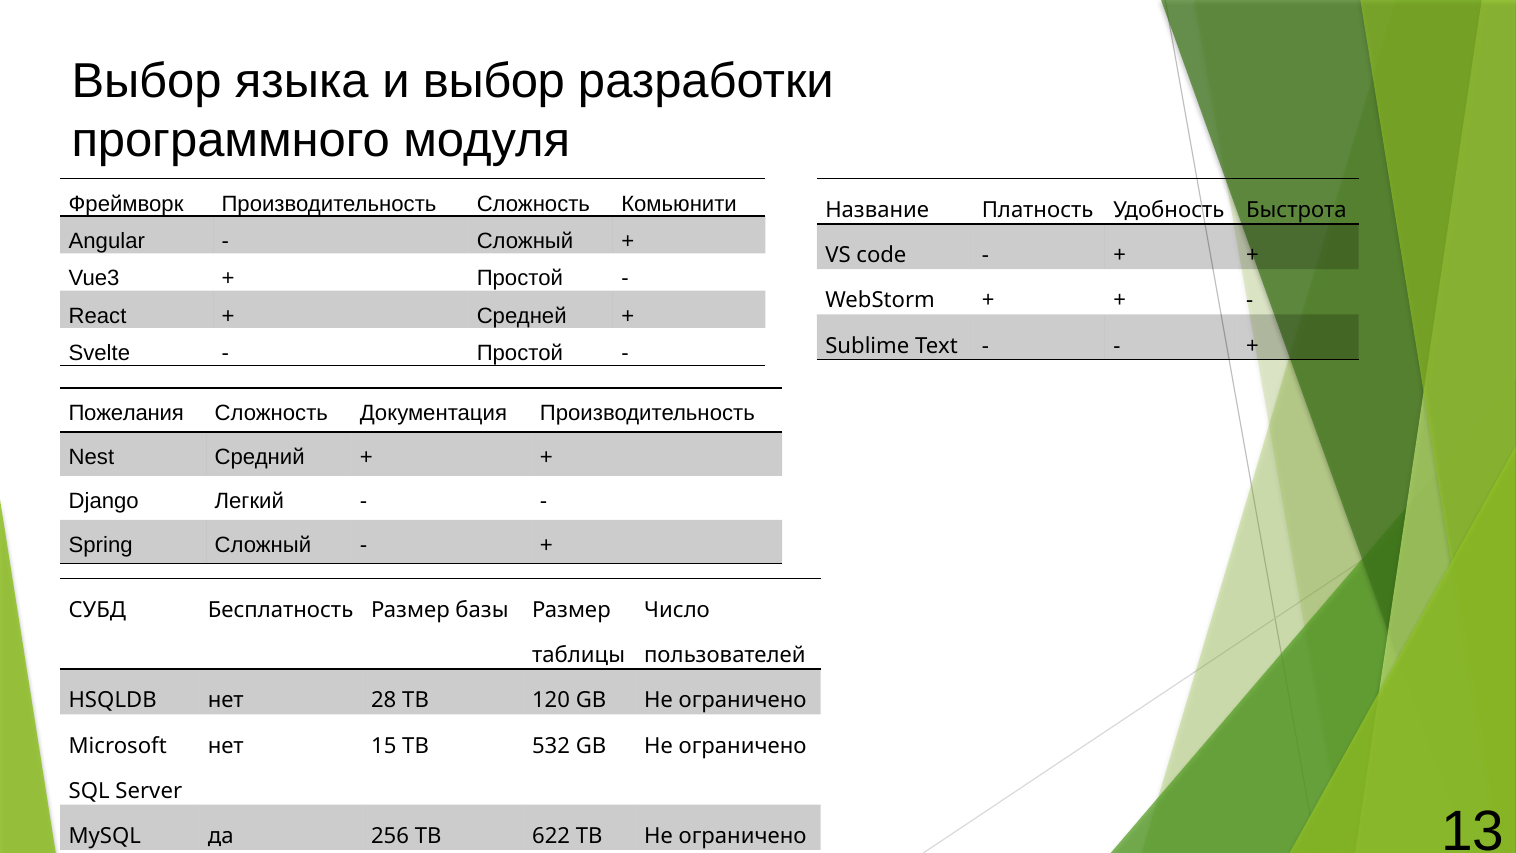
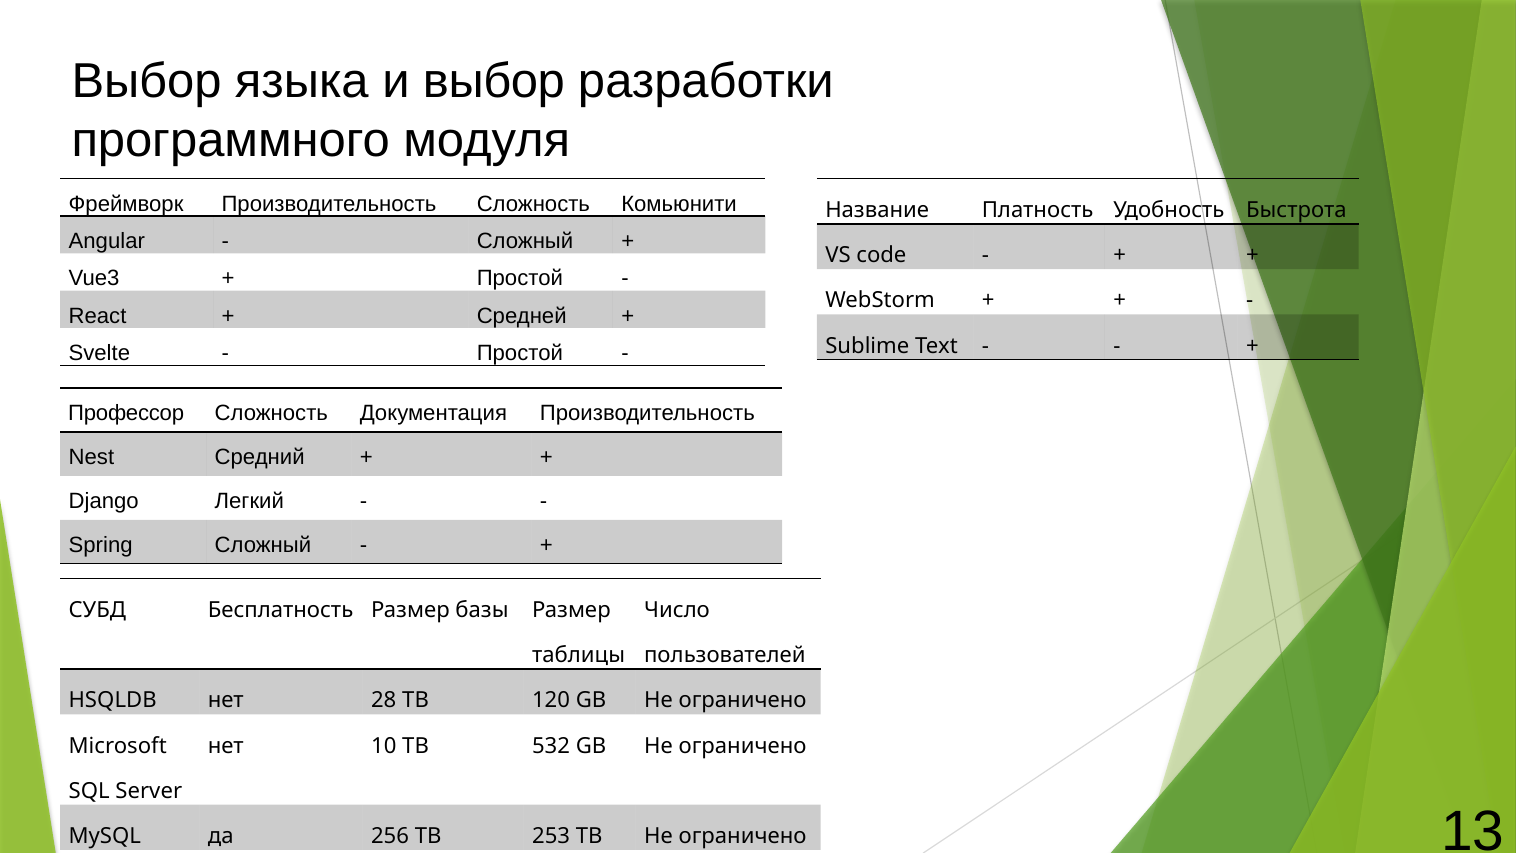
Пожелания: Пожелания -> Профессор (126, 413)
15: 15 -> 10 (384, 745)
622: 622 -> 253 (551, 836)
